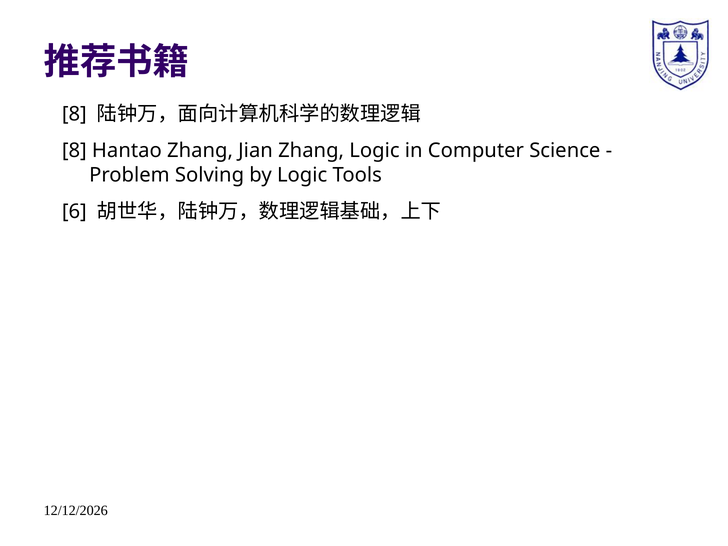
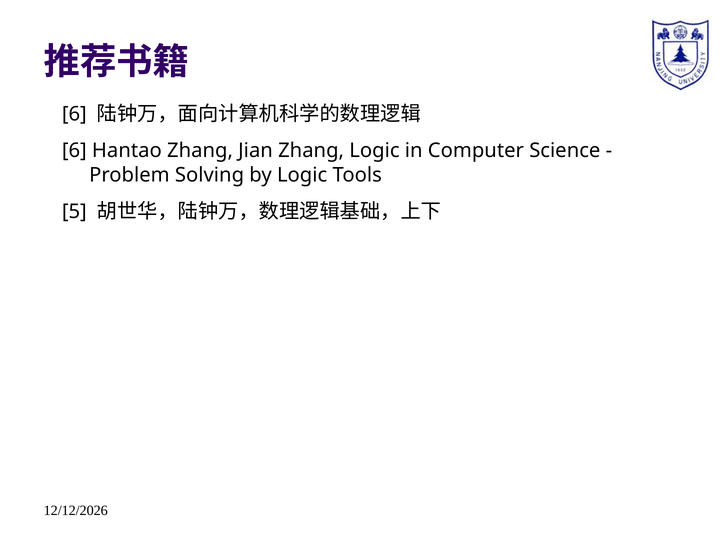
8: 8 -> 6 (74, 114)
8: 8 -> 6 (74, 151)
6: 6 -> 5 (74, 211)
